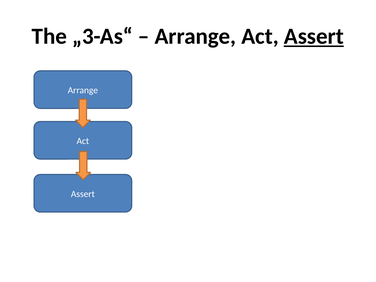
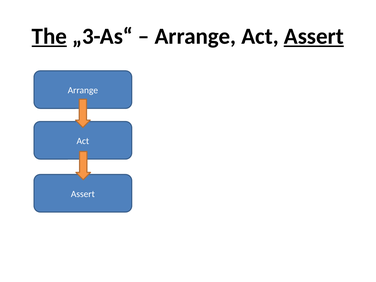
The underline: none -> present (49, 36)
